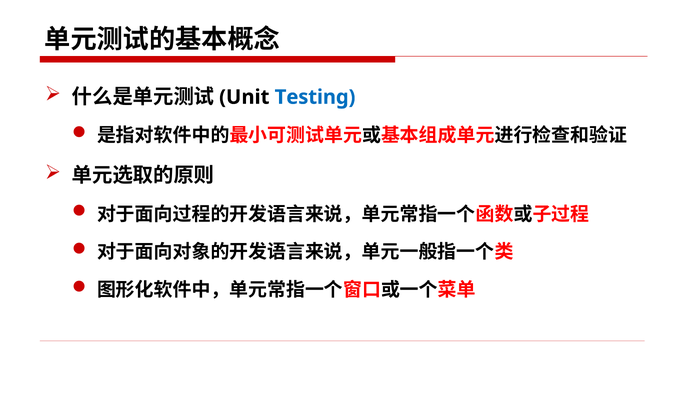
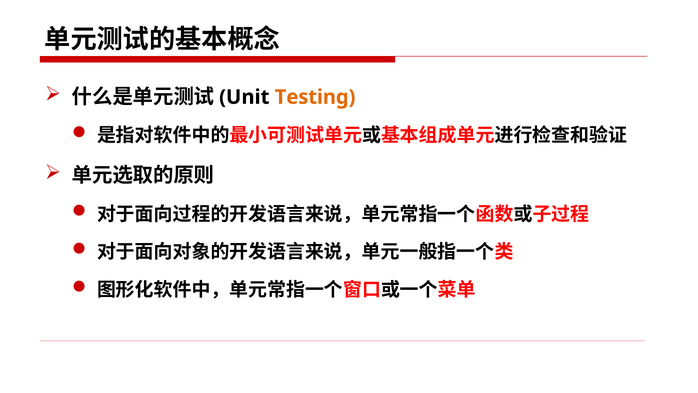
Testing colour: blue -> orange (315, 97)
